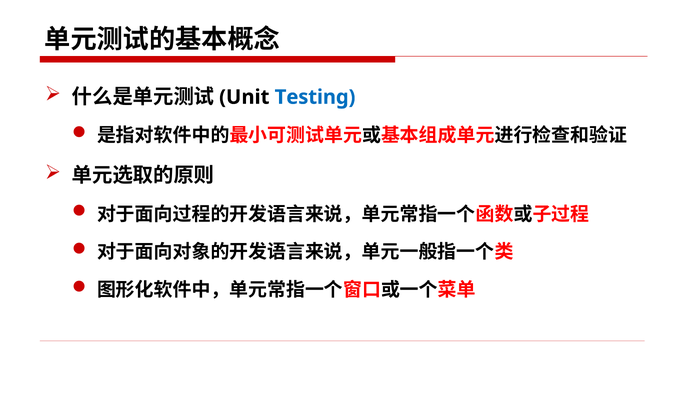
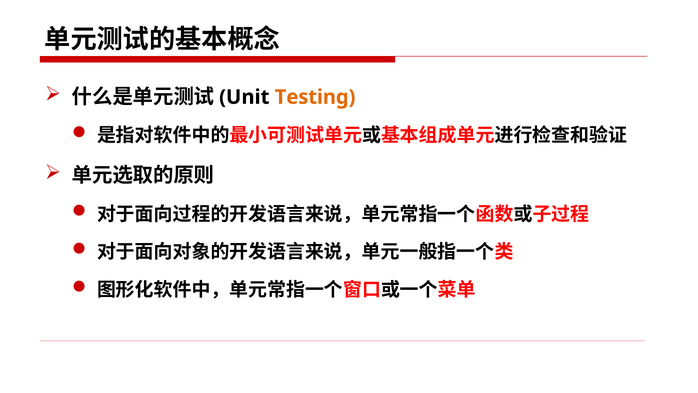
Testing colour: blue -> orange (315, 97)
